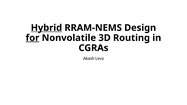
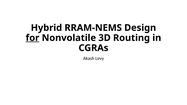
Hybrid underline: present -> none (46, 28)
